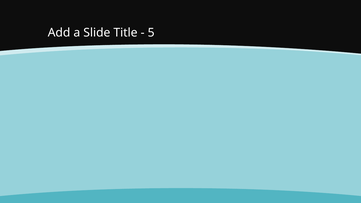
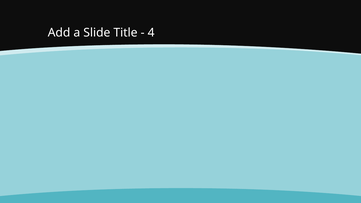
5: 5 -> 4 (151, 33)
